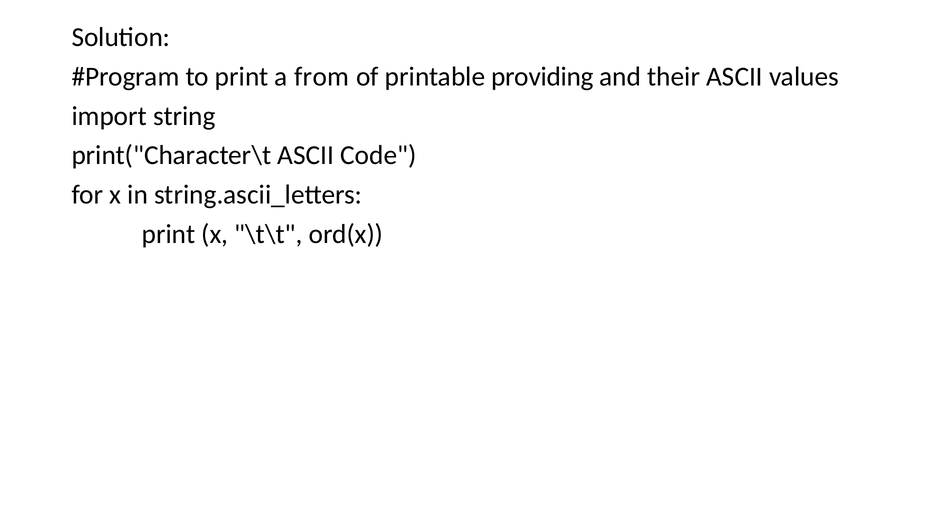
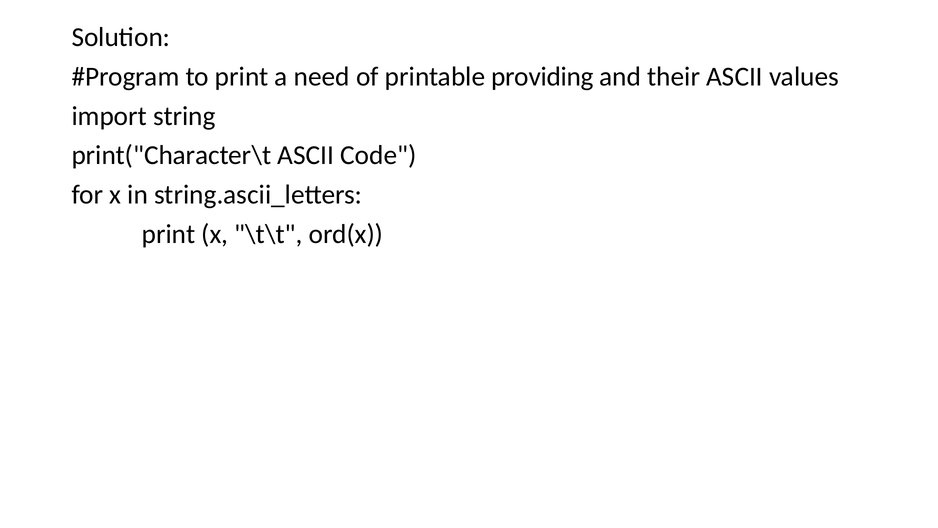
from: from -> need (322, 77)
